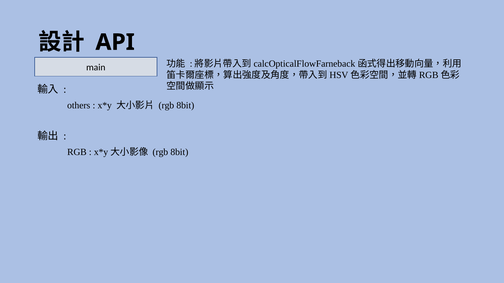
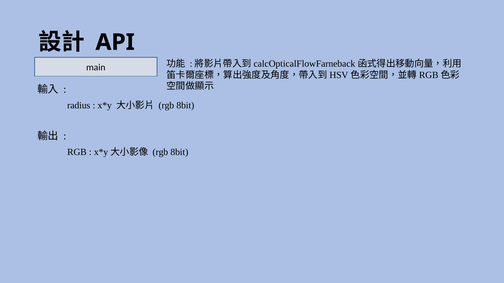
others: others -> radius (79, 105)
